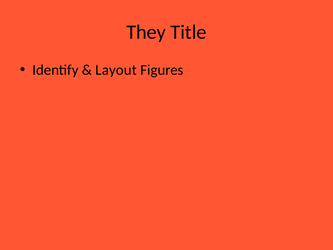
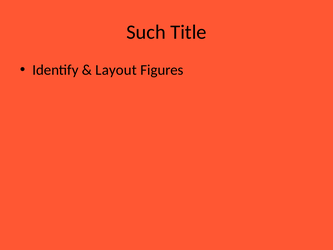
They: They -> Such (146, 32)
